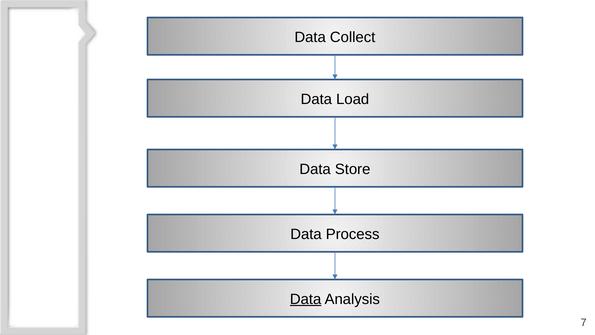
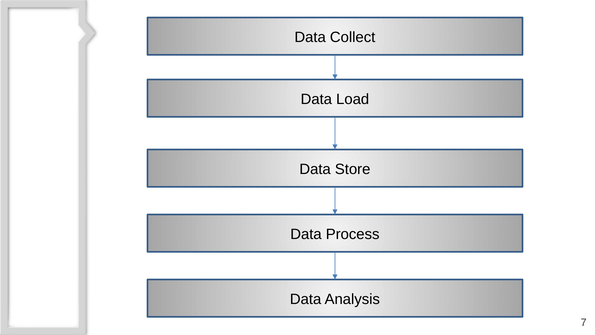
Data underline: present -> none (306, 299)
